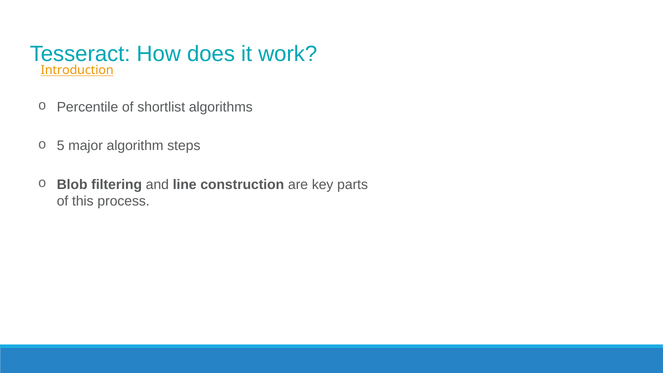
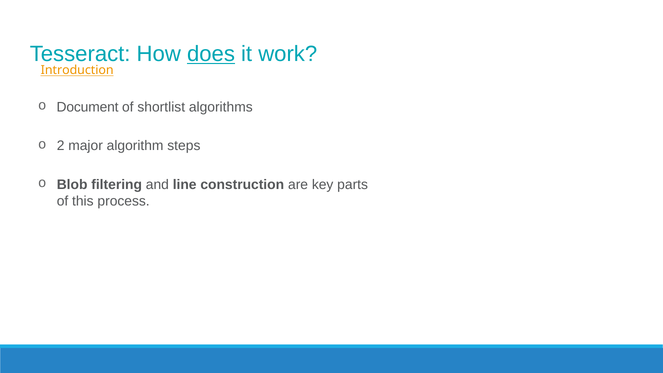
does underline: none -> present (211, 54)
Percentile: Percentile -> Document (88, 107)
5: 5 -> 2 (61, 146)
